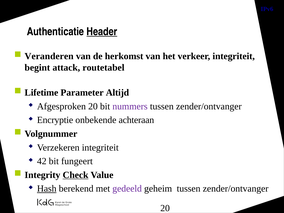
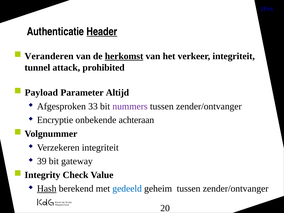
herkomst underline: none -> present (124, 56)
begint: begint -> tunnel (37, 68)
routetabel: routetabel -> prohibited (104, 68)
Lifetime: Lifetime -> Payload (41, 93)
Afgesproken 20: 20 -> 33 (93, 106)
42: 42 -> 39 (42, 161)
fungeert: fungeert -> gateway (77, 161)
Check underline: present -> none (76, 175)
gedeeld colour: purple -> blue (127, 189)
